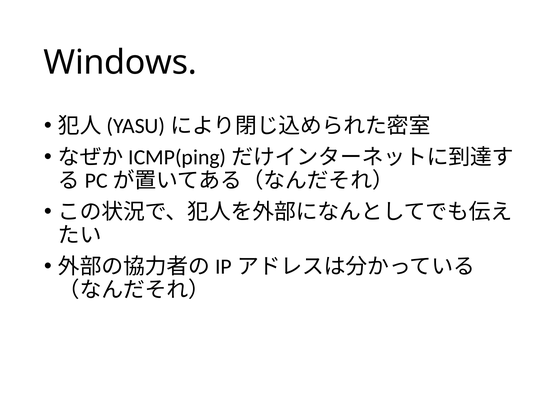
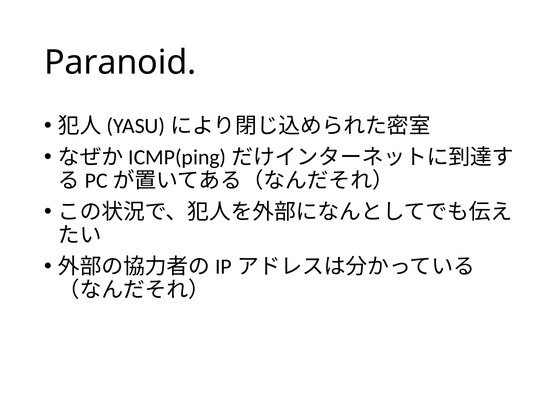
Windows: Windows -> Paranoid (120, 63)
